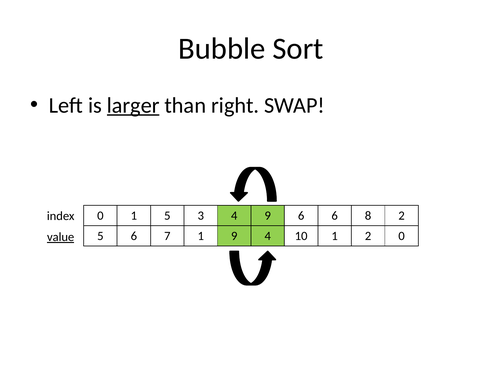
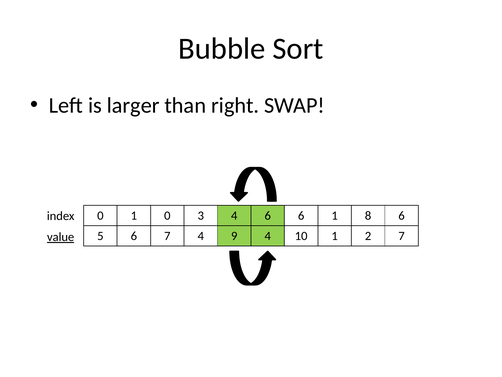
larger underline: present -> none (133, 105)
1 5: 5 -> 0 (167, 215)
4 9: 9 -> 6 (268, 215)
6 6: 6 -> 1 (335, 215)
8 2: 2 -> 6 (402, 215)
7 1: 1 -> 4 (201, 236)
2 0: 0 -> 7 (402, 236)
